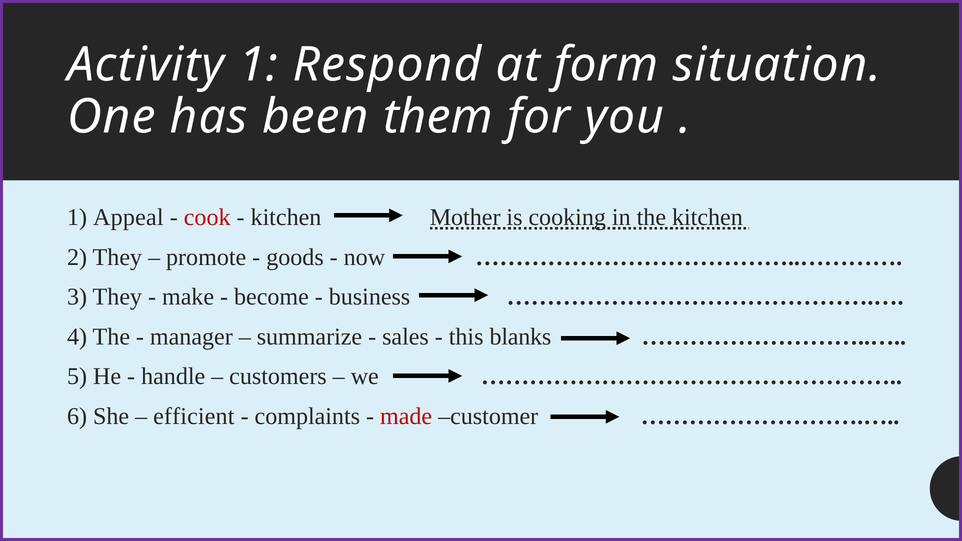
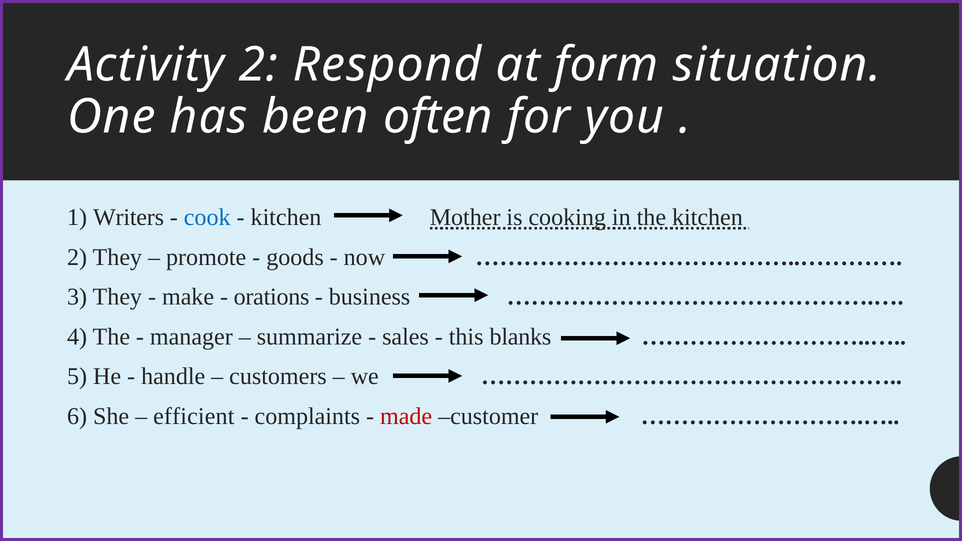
Activity 1: 1 -> 2 (258, 65)
them: them -> often (438, 117)
Appeal: Appeal -> Writers (129, 218)
cook colour: red -> blue (207, 218)
become: become -> orations (272, 297)
